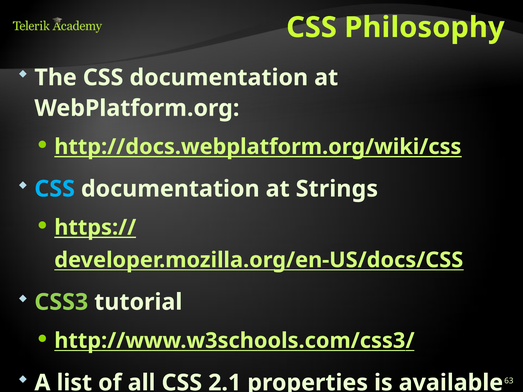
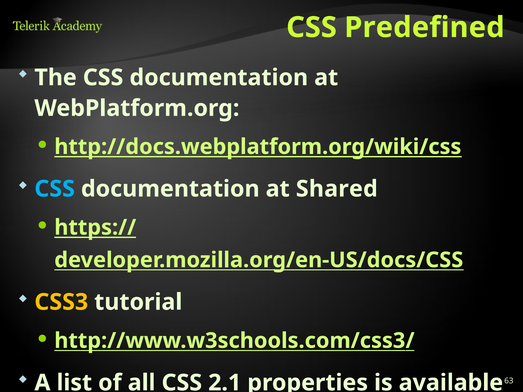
Philosophy: Philosophy -> Predefined (424, 27)
Strings: Strings -> Shared (337, 189)
CSS3 colour: light green -> yellow (61, 302)
